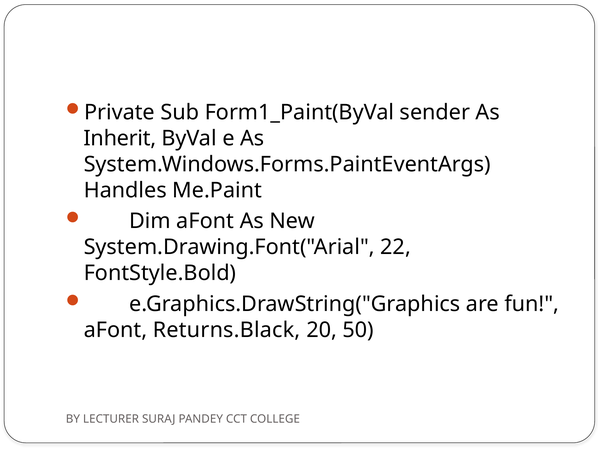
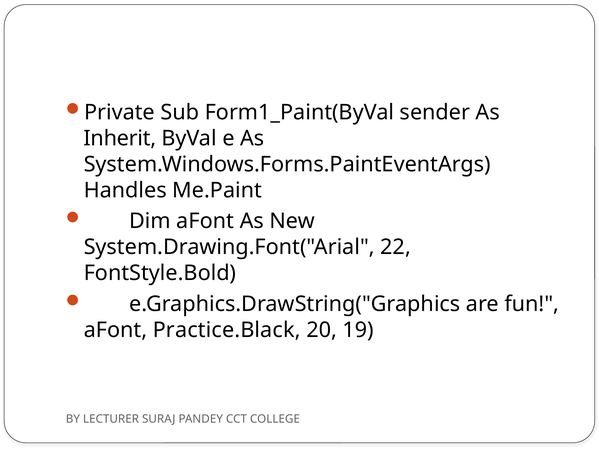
Returns.Black: Returns.Black -> Practice.Black (227, 330)
50: 50 -> 19 (358, 330)
